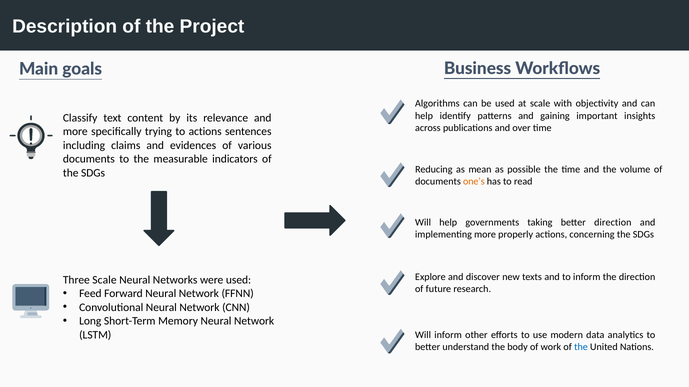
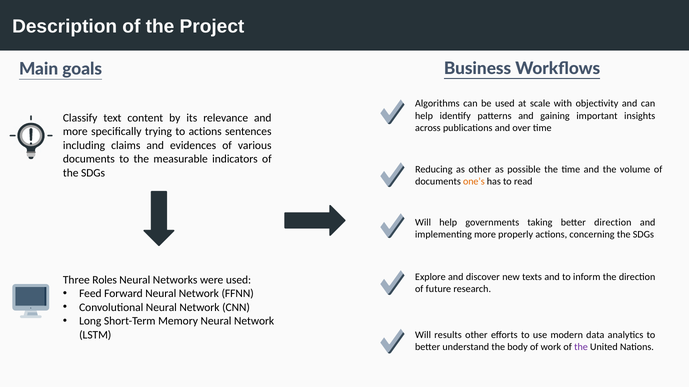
as mean: mean -> other (480, 169)
Three Scale: Scale -> Roles (105, 280)
Will inform: inform -> results (448, 335)
the colour: blue -> purple (581, 347)
